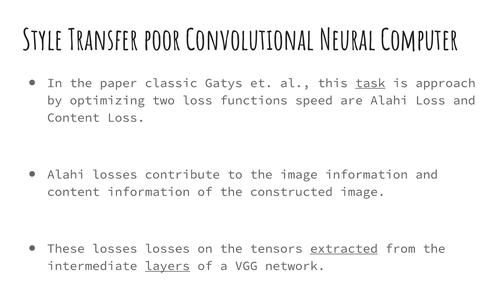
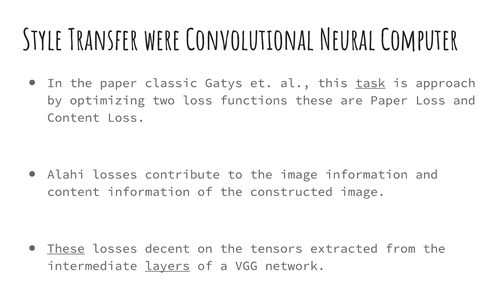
poor: poor -> were (162, 41)
functions speed: speed -> these (314, 100)
are Alahi: Alahi -> Paper (389, 100)
These underline: none -> present (66, 248)
losses losses: losses -> decent (167, 248)
extracted underline: present -> none (344, 248)
